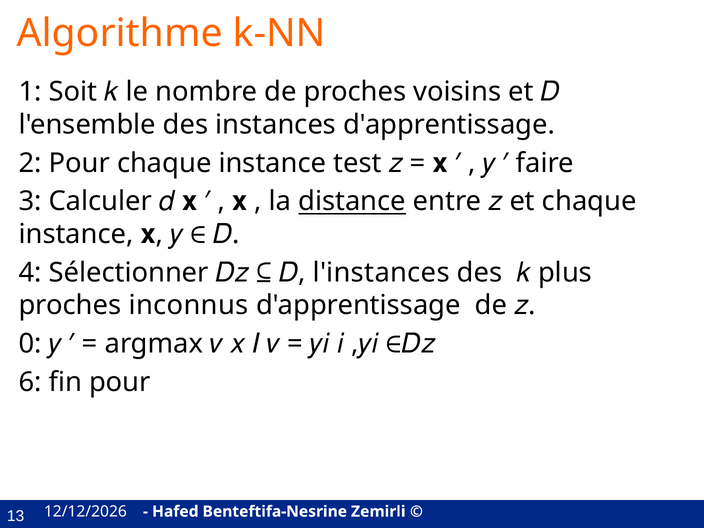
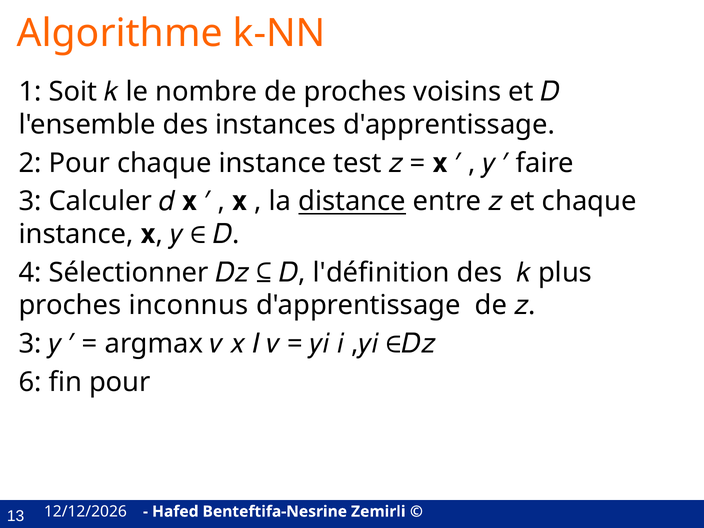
l'instances: l'instances -> l'définition (381, 273)
0: 0 -> 3 (30, 344)
